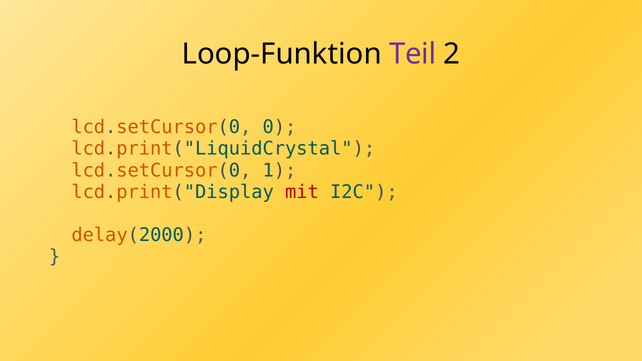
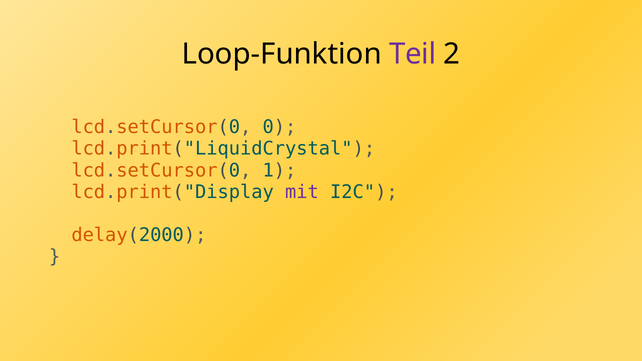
mit colour: red -> purple (302, 192)
